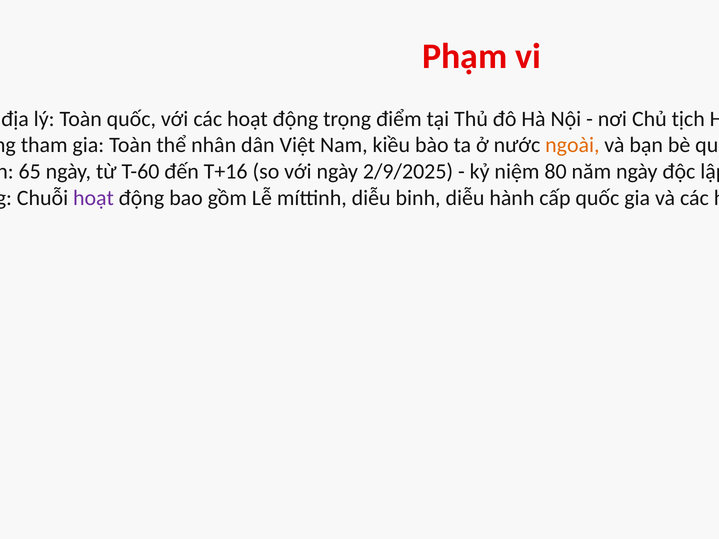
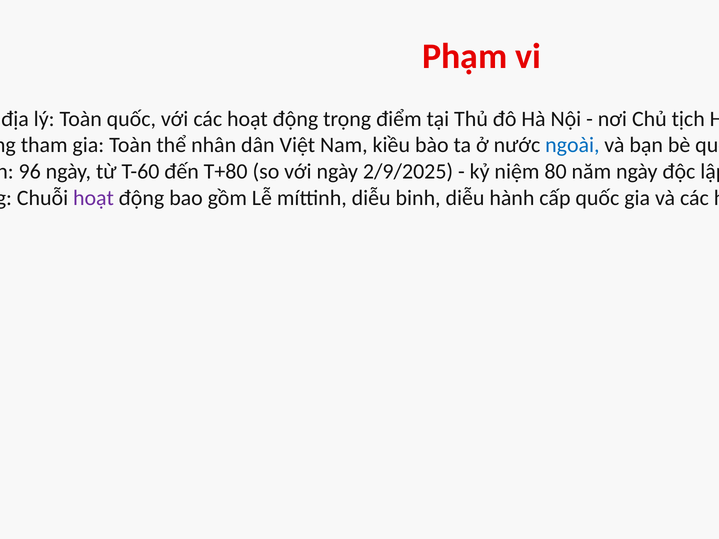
ngoài colour: orange -> blue (572, 145)
65: 65 -> 96 (30, 172)
T+16: T+16 -> T+80 (226, 172)
